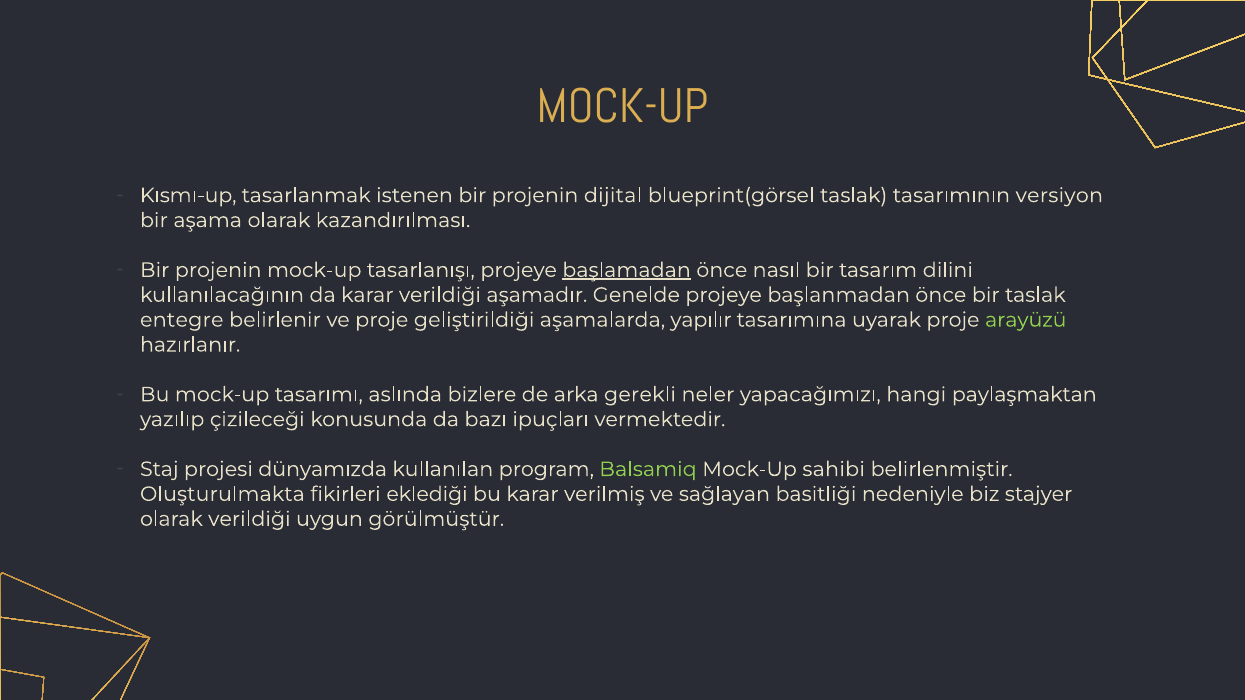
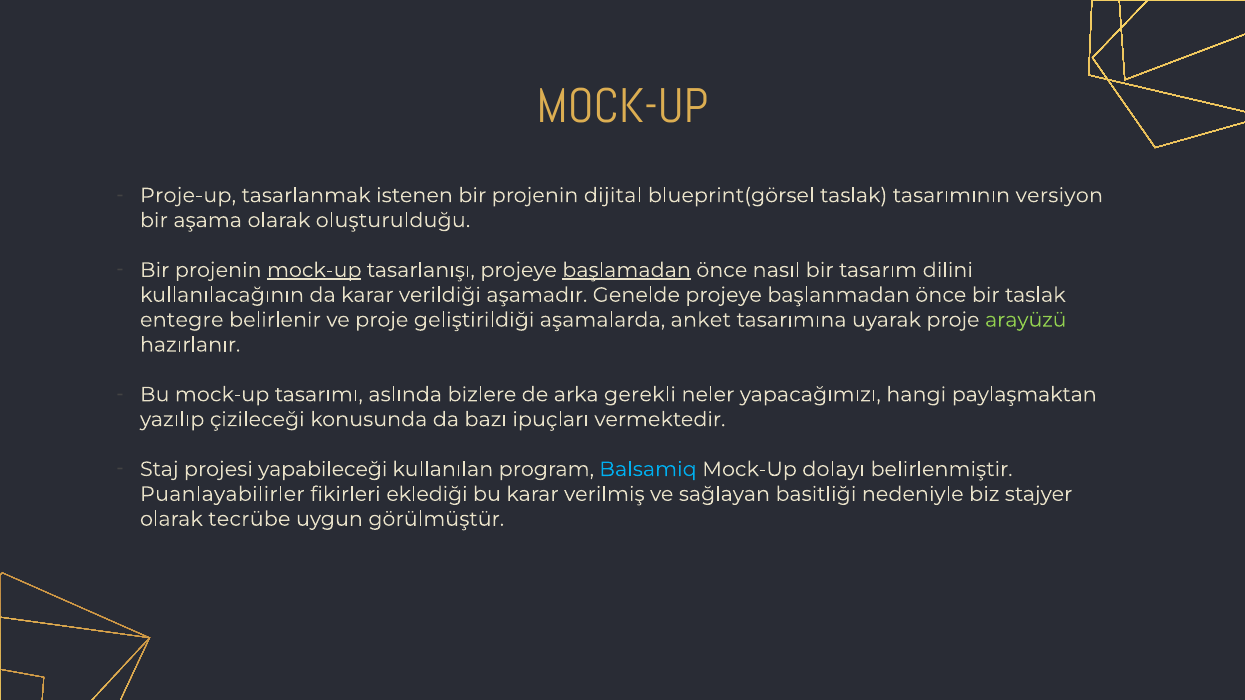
Kısmı-up: Kısmı-up -> Proje-up (188, 195)
kazandırılması: kazandırılması -> oluşturulduğu (393, 220)
mock-up underline: none -> present (314, 270)
yapılır: yapılır -> anket (701, 320)
dünyamızda: dünyamızda -> yapabileceği (323, 469)
Balsamiq colour: light green -> light blue (648, 469)
sahibi: sahibi -> dolayı (834, 469)
Oluşturulmakta: Oluşturulmakta -> Puanlayabilirler (222, 494)
olarak verildiği: verildiği -> tecrübe (249, 519)
